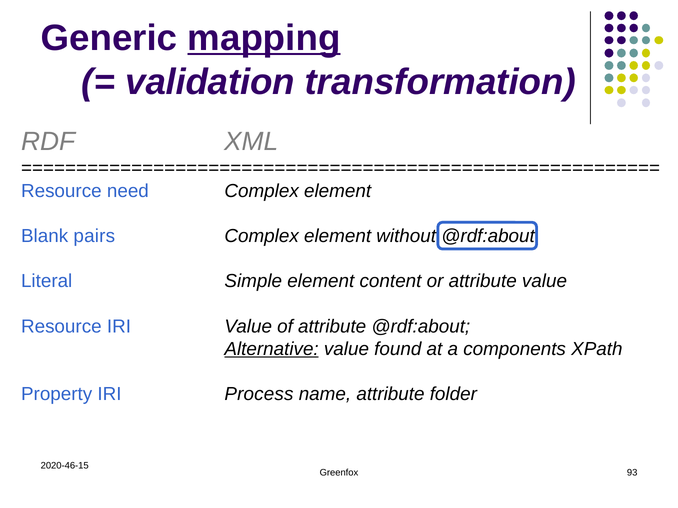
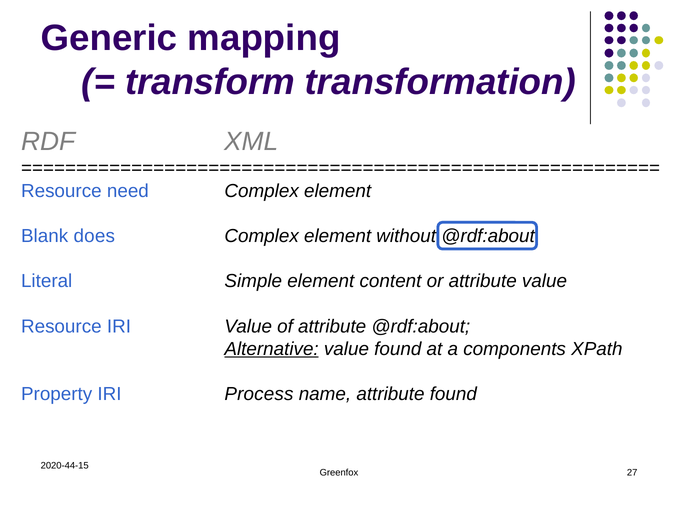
mapping underline: present -> none (264, 38)
validation: validation -> transform (210, 82)
pairs: pairs -> does (94, 236)
attribute folder: folder -> found (453, 394)
2020-46-15: 2020-46-15 -> 2020-44-15 (65, 466)
93: 93 -> 27 (632, 473)
